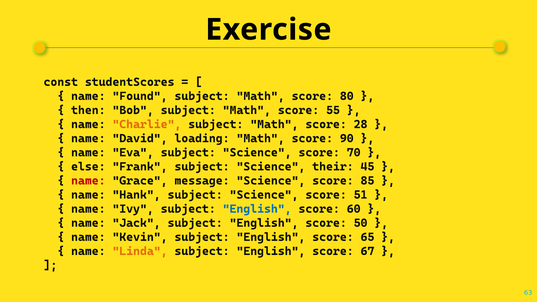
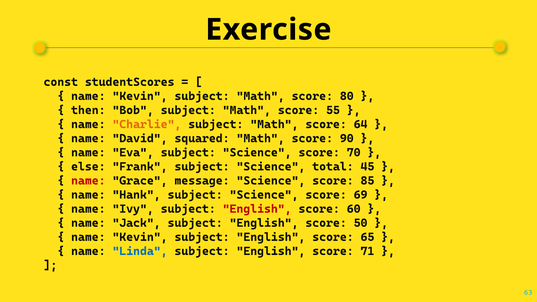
Found: Found -> Kevin (140, 96)
28: 28 -> 64 (361, 124)
loading: loading -> squared (202, 138)
their: their -> total (333, 167)
51: 51 -> 69 (361, 195)
English colour: blue -> red (257, 209)
Linda colour: orange -> blue (140, 251)
67: 67 -> 71 (367, 251)
